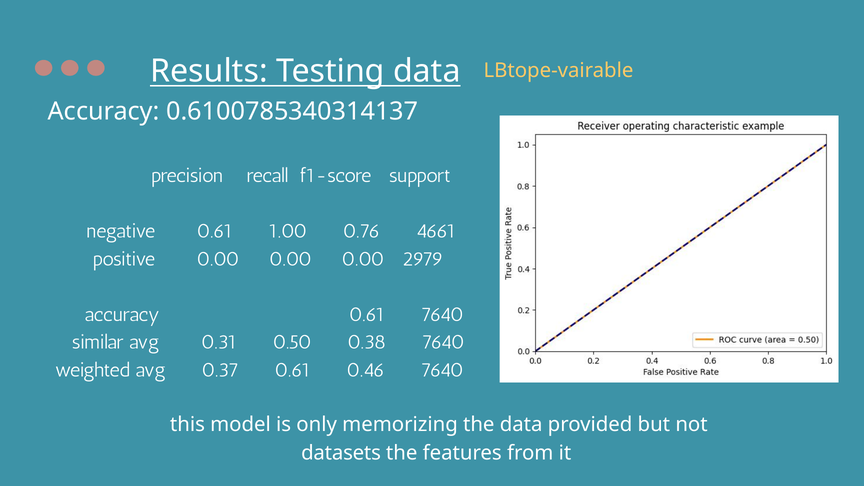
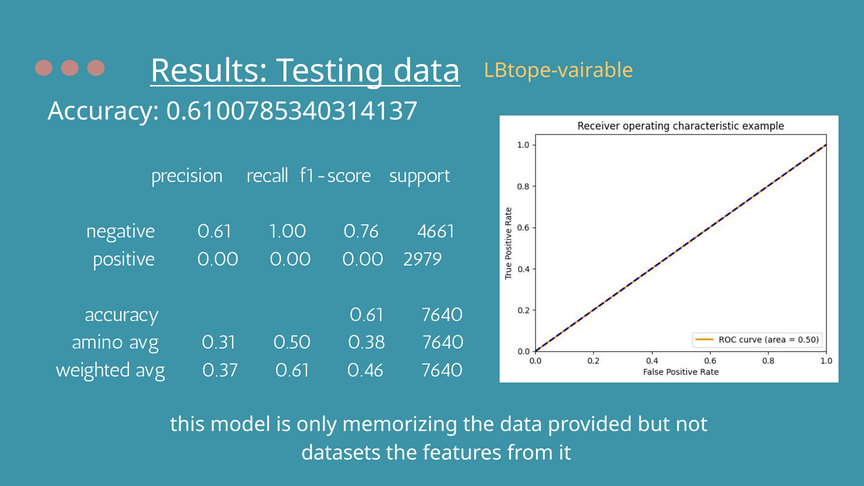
similar: similar -> amino (98, 342)
